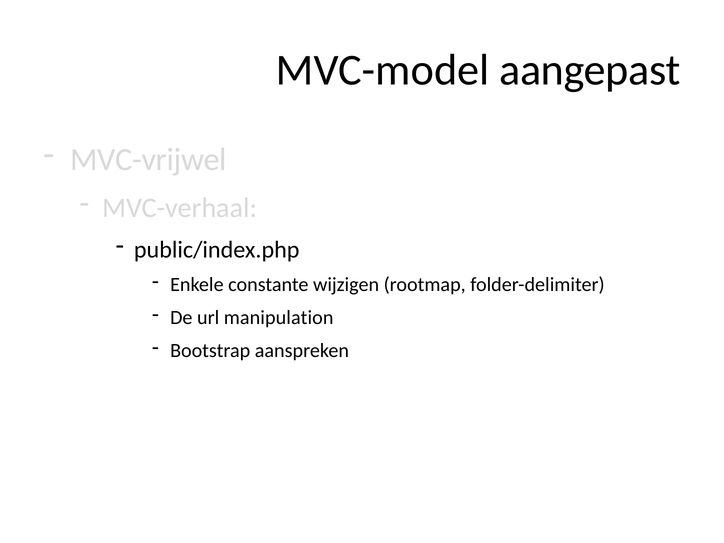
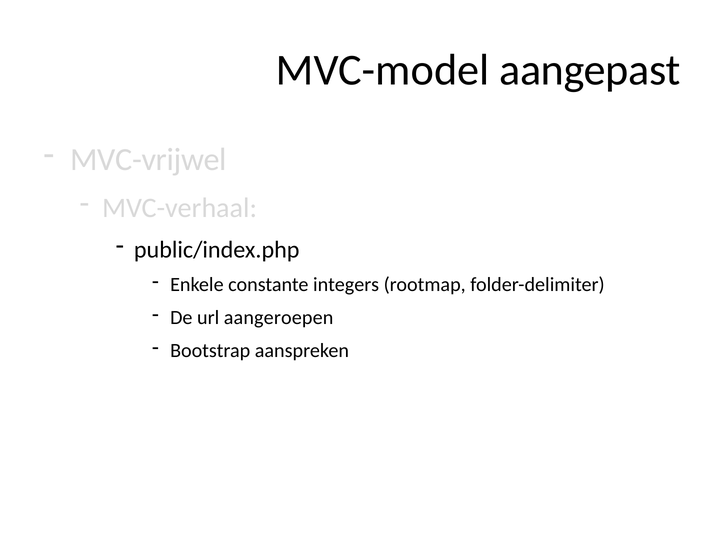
wijzigen: wijzigen -> integers (346, 285)
manipulation: manipulation -> aangeroepen (279, 318)
